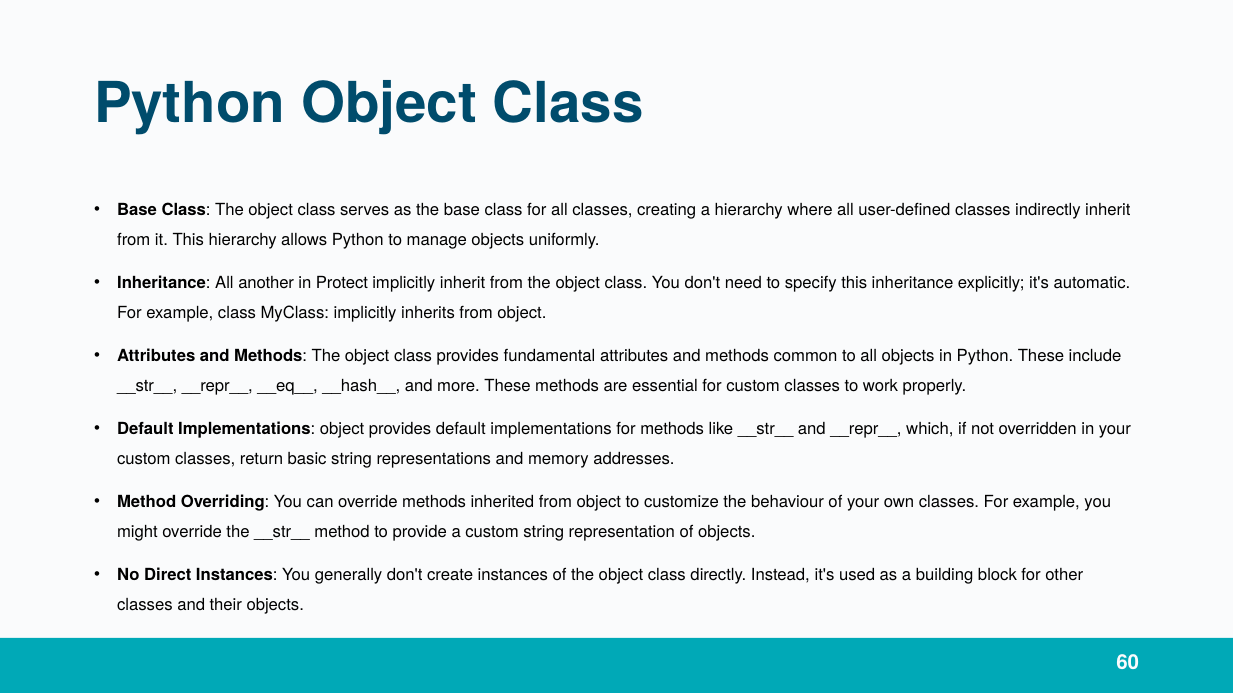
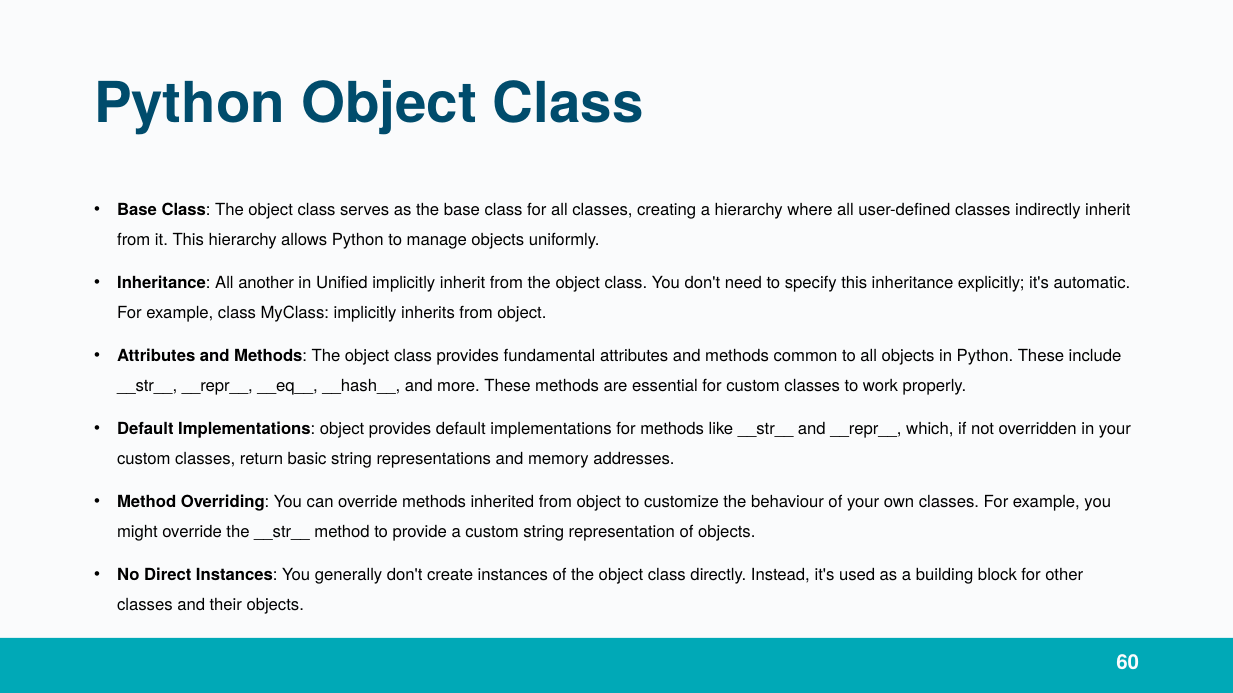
Protect: Protect -> Unified (342, 283)
